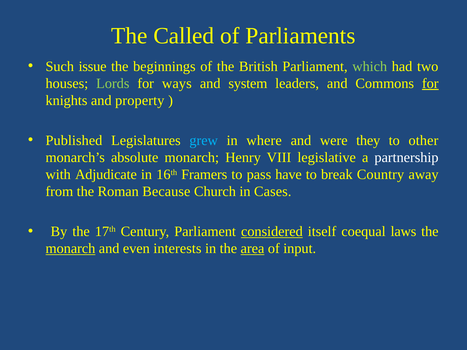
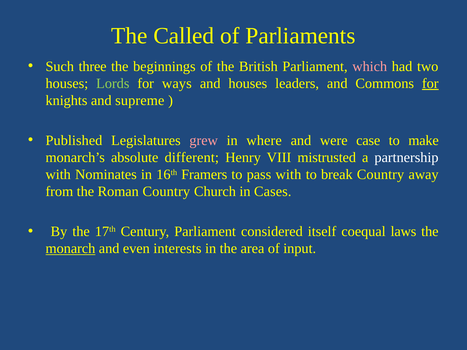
issue: issue -> three (93, 66)
which colour: light green -> pink (370, 66)
and system: system -> houses (248, 83)
property: property -> supreme (140, 101)
grew colour: light blue -> pink (204, 140)
they: they -> case (368, 140)
other: other -> make (424, 140)
absolute monarch: monarch -> different (192, 158)
legislative: legislative -> mistrusted (327, 158)
Adjudicate: Adjudicate -> Nominates (106, 175)
pass have: have -> with (288, 175)
Roman Because: Because -> Country (166, 192)
considered underline: present -> none (272, 232)
area underline: present -> none (253, 249)
